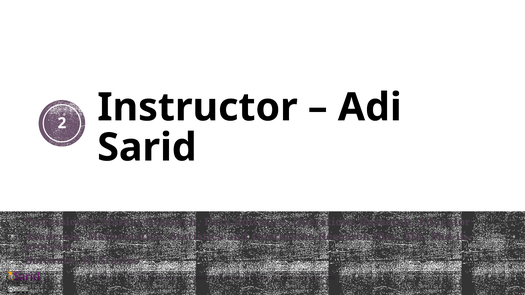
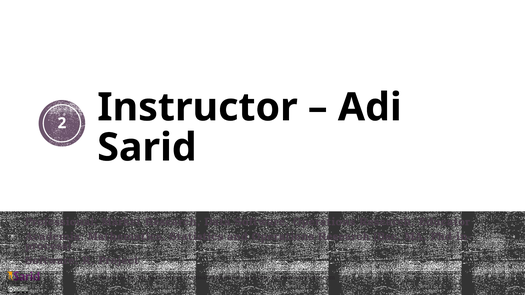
Stories: Stories -> Project (119, 261)
